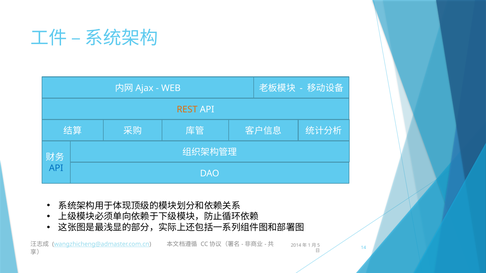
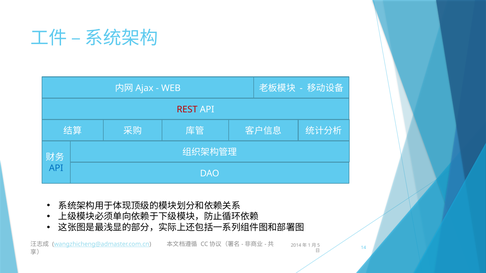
REST colour: orange -> red (187, 110)
